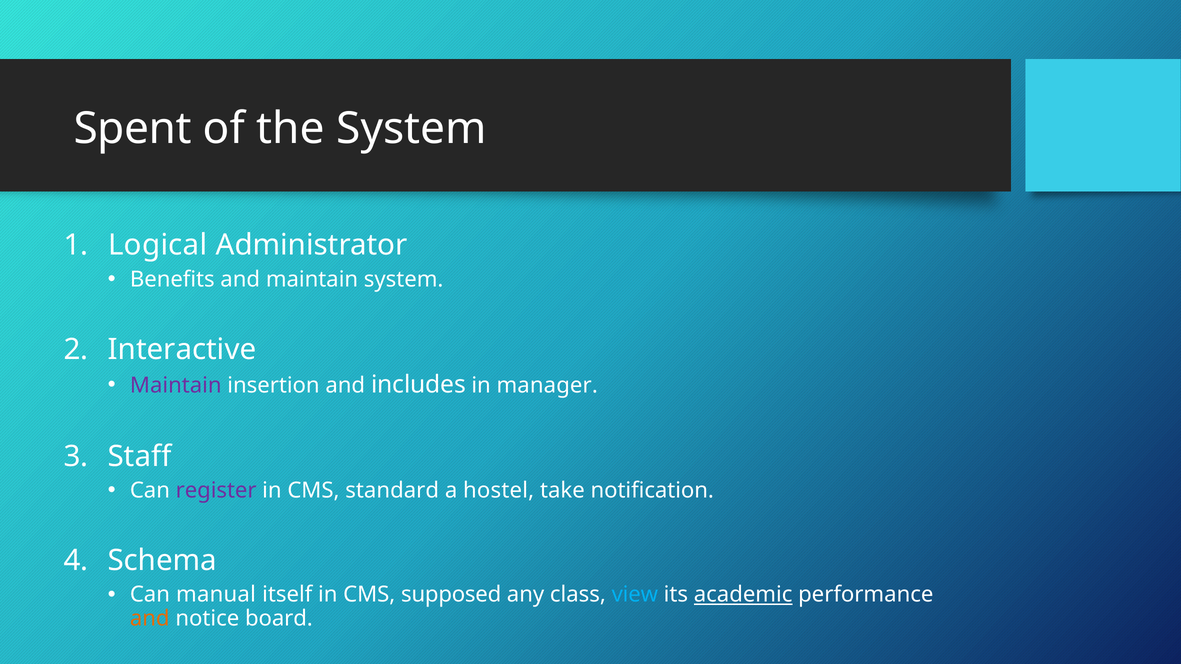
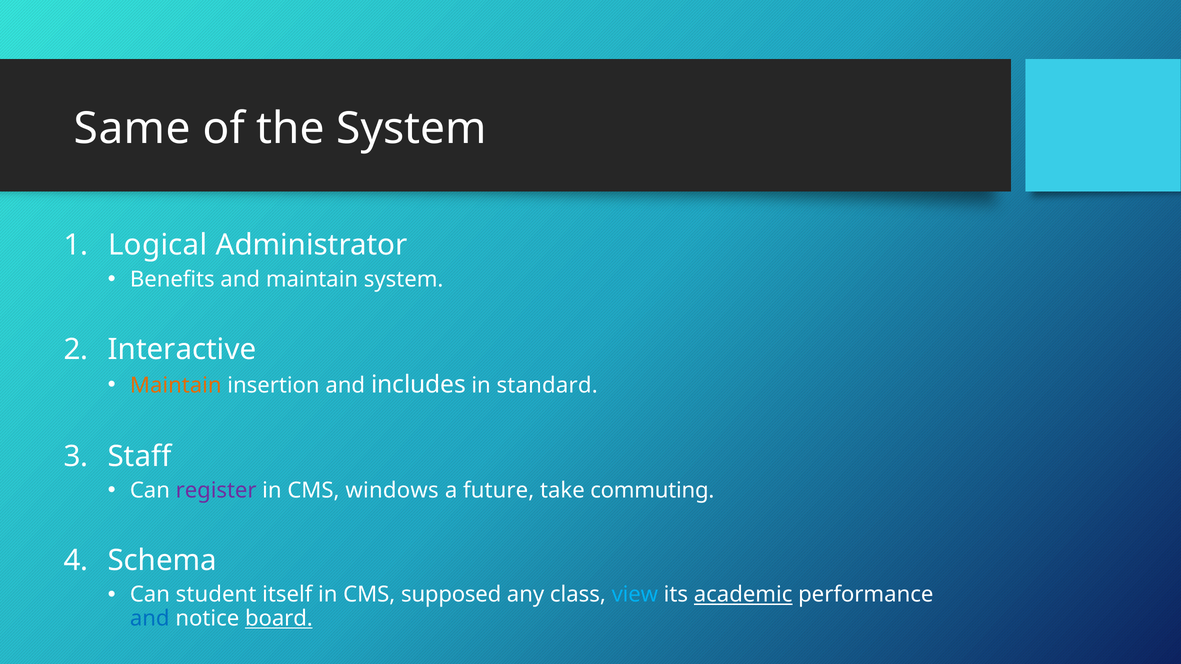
Spent: Spent -> Same (132, 129)
Maintain colour: purple -> orange (176, 386)
manager: manager -> standard (547, 386)
standard: standard -> windows (392, 491)
hostel: hostel -> future (499, 491)
notification: notification -> commuting (652, 491)
manual: manual -> student (216, 595)
and colour: orange -> blue (150, 619)
board underline: none -> present (279, 619)
